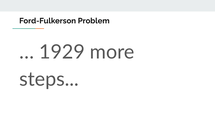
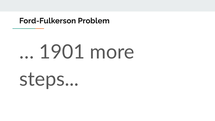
1929: 1929 -> 1901 (62, 52)
